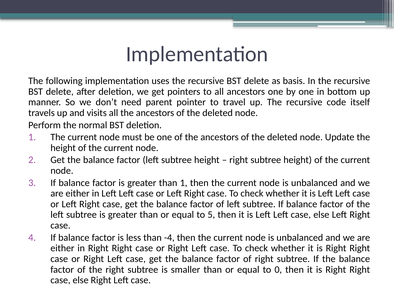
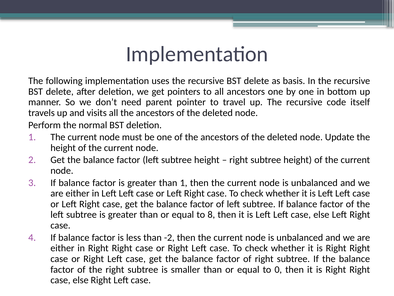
5: 5 -> 8 (211, 214)
-4: -4 -> -2 (169, 237)
